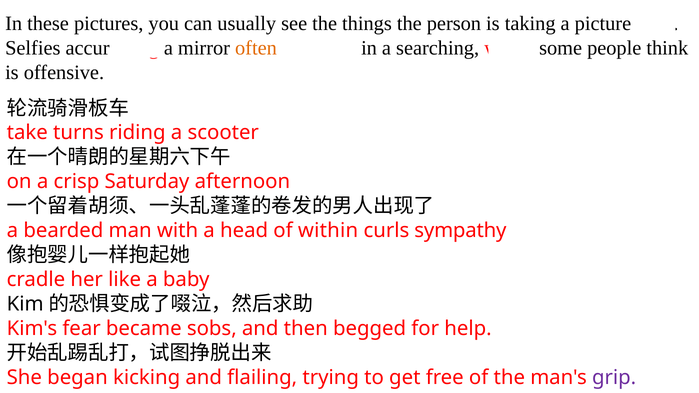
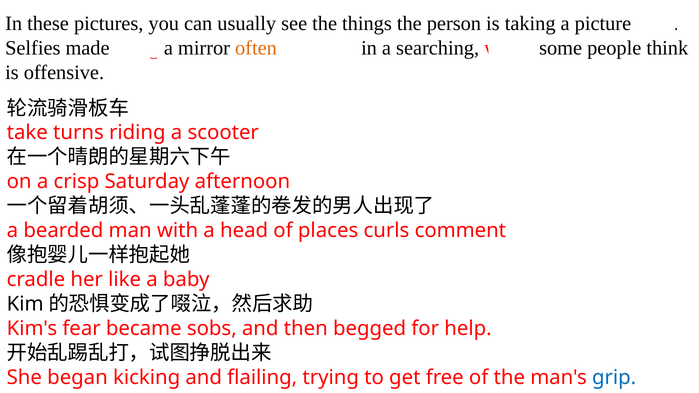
accur: accur -> made (88, 48)
within: within -> places (328, 231)
sympathy: sympathy -> comment (460, 231)
grip colour: purple -> blue (614, 378)
